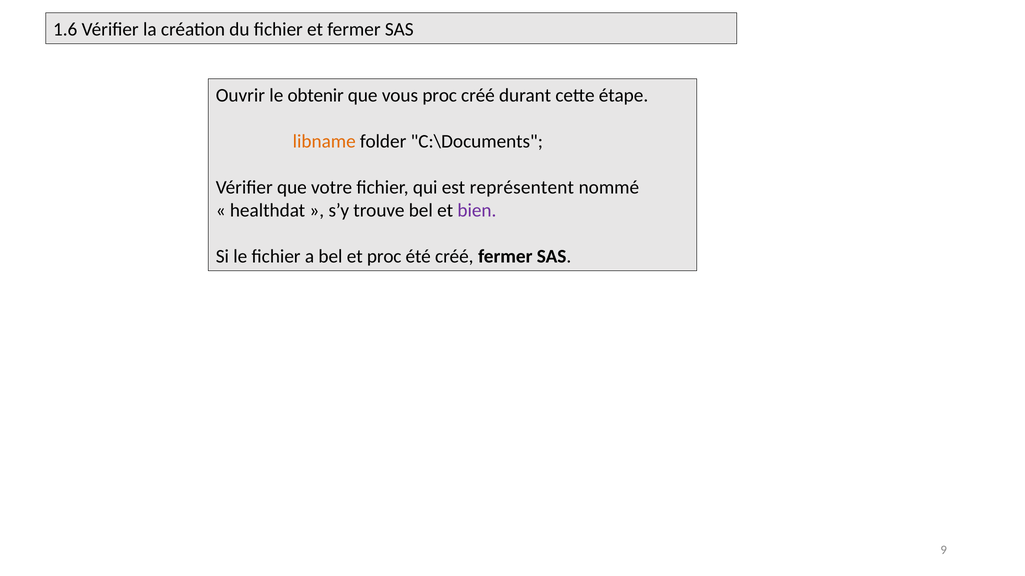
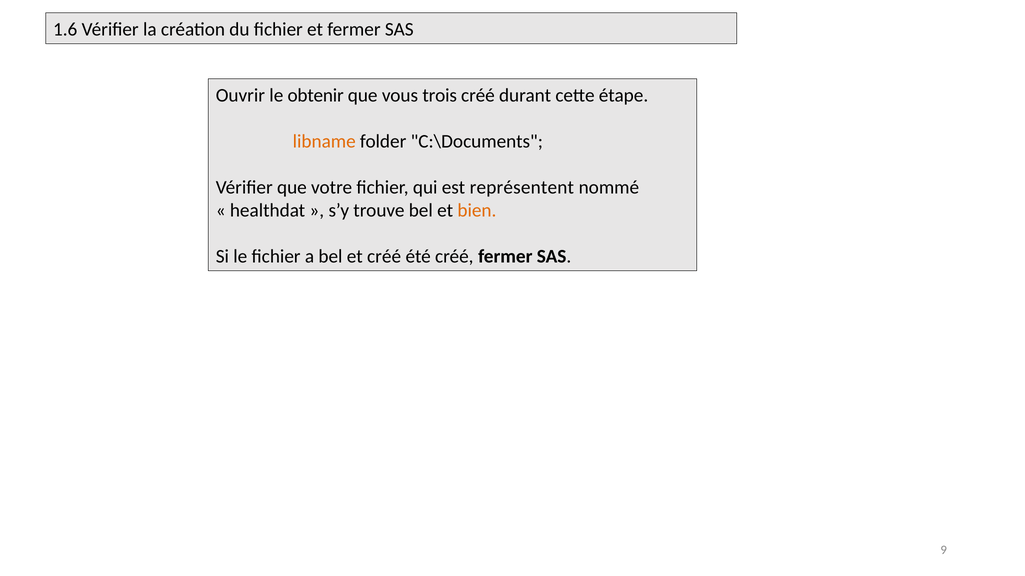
vous proc: proc -> trois (440, 95)
bien colour: purple -> orange (477, 211)
et proc: proc -> créé (384, 257)
